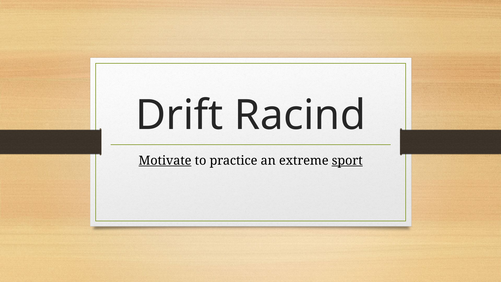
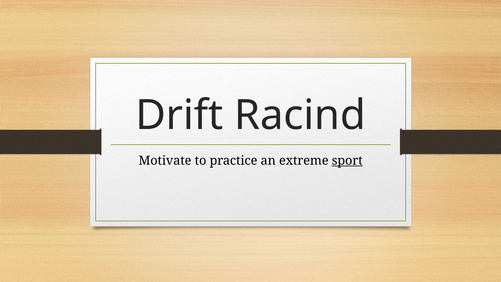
Motivate underline: present -> none (165, 161)
